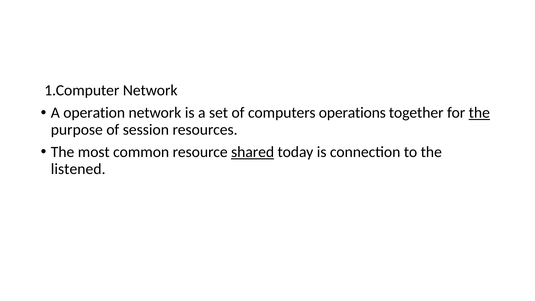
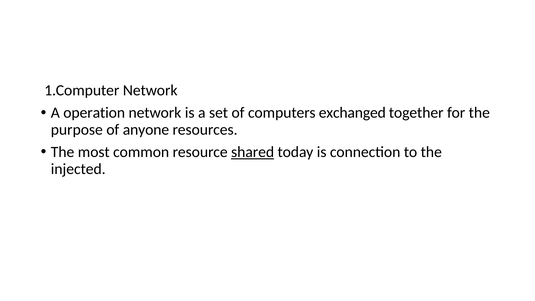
operations: operations -> exchanged (352, 113)
the underline: present -> none (479, 113)
session: session -> anyone (146, 130)
listened: listened -> injected (78, 169)
